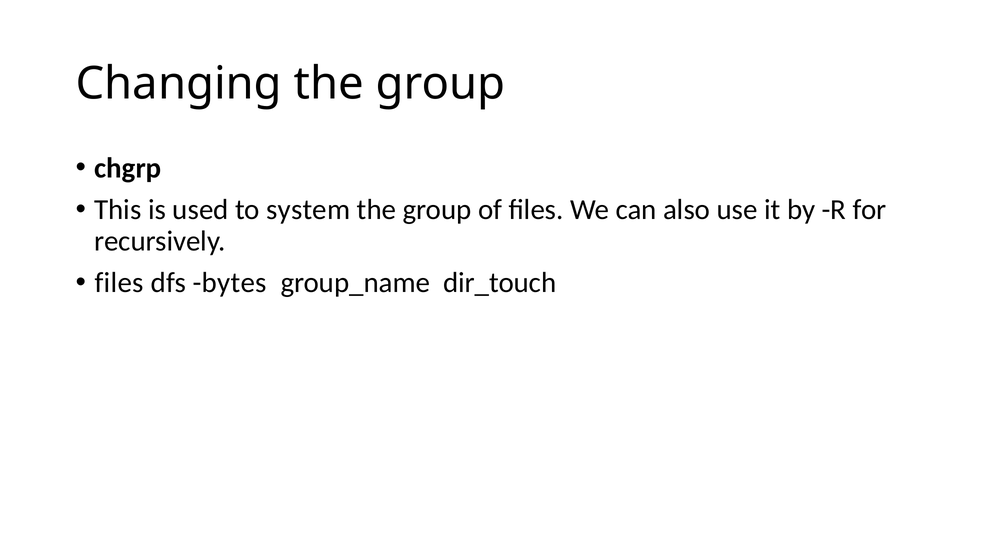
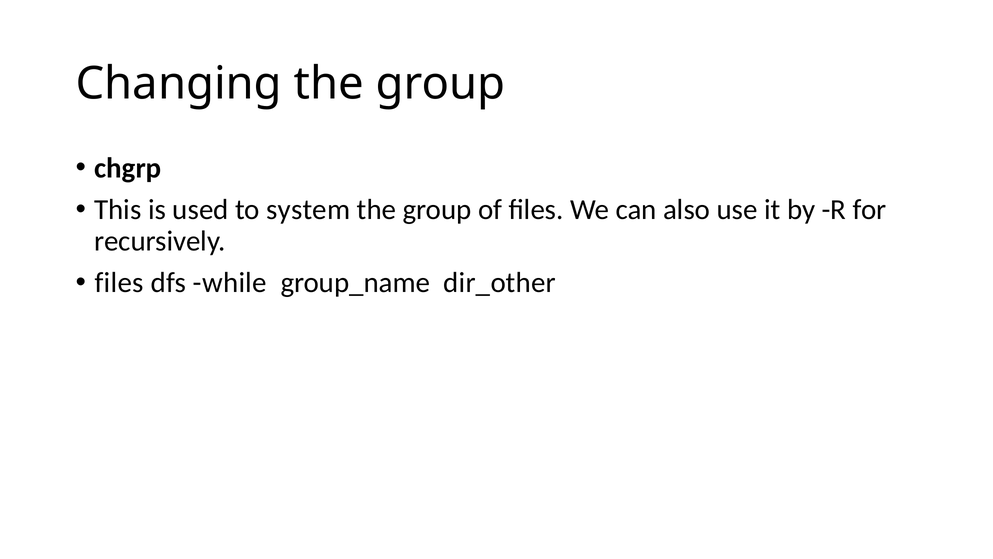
bytes: bytes -> while (230, 282)
dir_touch: dir_touch -> dir_other (500, 282)
